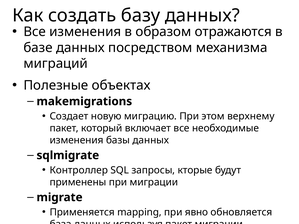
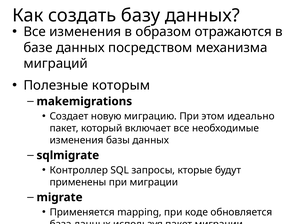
объектах: объектах -> которым (121, 85)
верхнему: верхнему -> идеально (251, 116)
явно: явно -> коде (196, 212)
